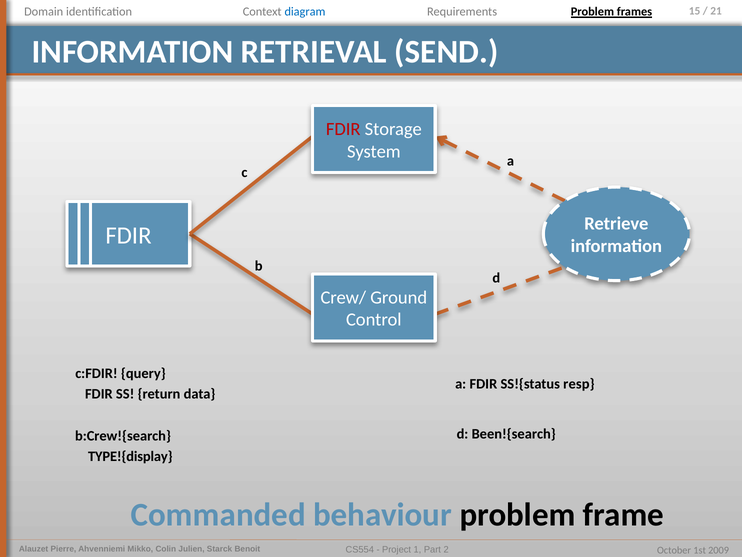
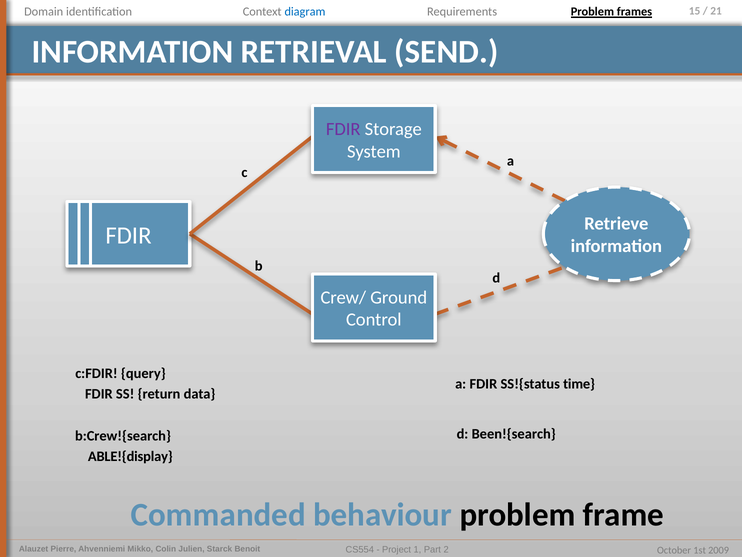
FDIR colour: red -> purple (343, 129)
resp: resp -> time (579, 384)
TYPE!{display: TYPE!{display -> ABLE!{display (130, 456)
